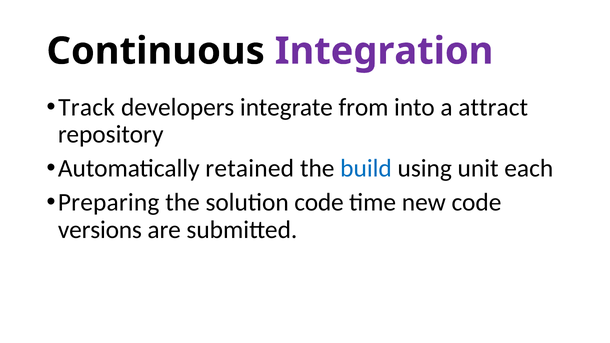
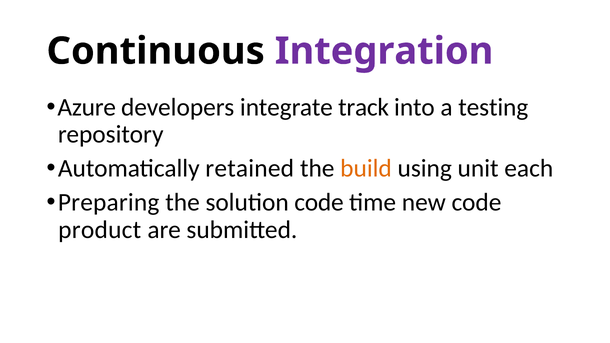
Track: Track -> Azure (87, 107)
from: from -> track (364, 107)
attract: attract -> testing (493, 107)
build colour: blue -> orange (366, 168)
versions: versions -> product (100, 230)
